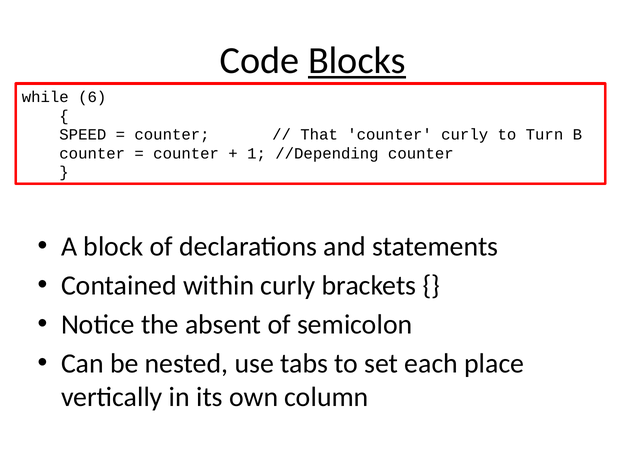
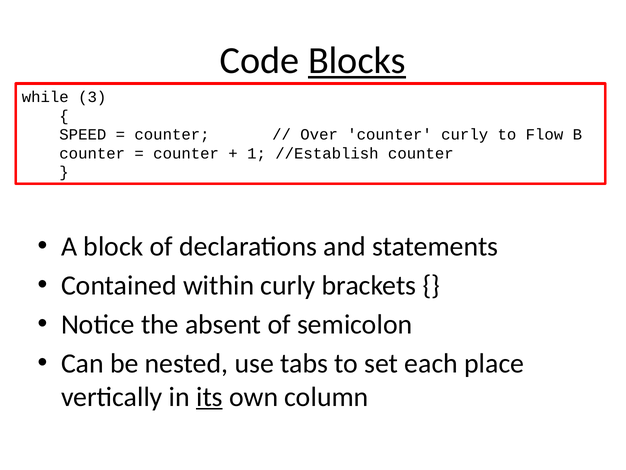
6: 6 -> 3 (92, 97)
That: That -> Over (319, 135)
Turn: Turn -> Flow (544, 135)
//Depending: //Depending -> //Establish (327, 153)
its underline: none -> present (209, 396)
